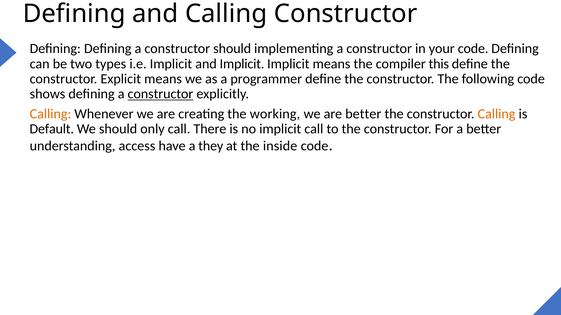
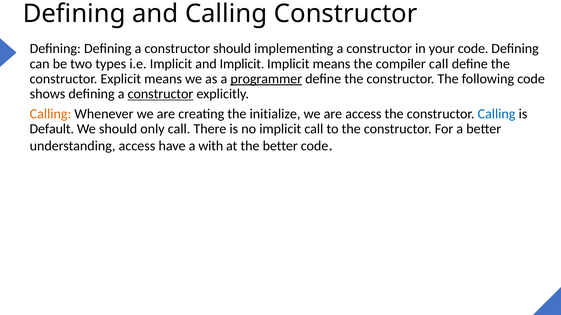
compiler this: this -> call (439, 64)
programmer underline: none -> present (266, 79)
working: working -> initialize (275, 114)
are better: better -> access (363, 114)
Calling colour: orange -> blue (497, 114)
they: they -> with (211, 146)
the inside: inside -> better (280, 146)
